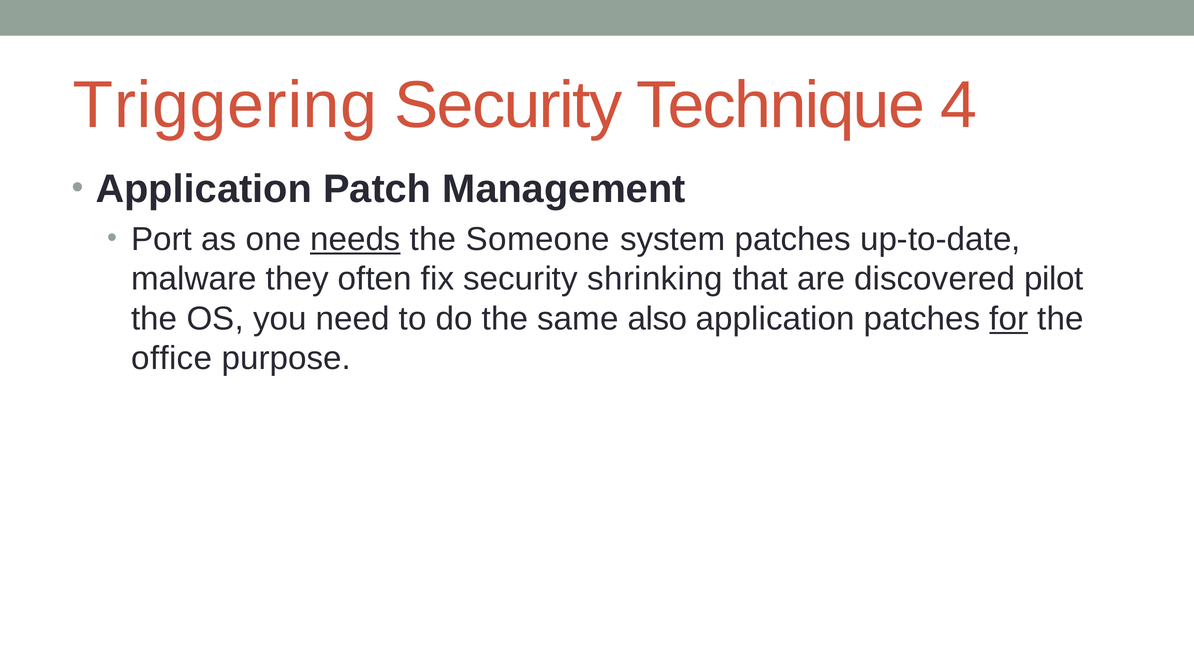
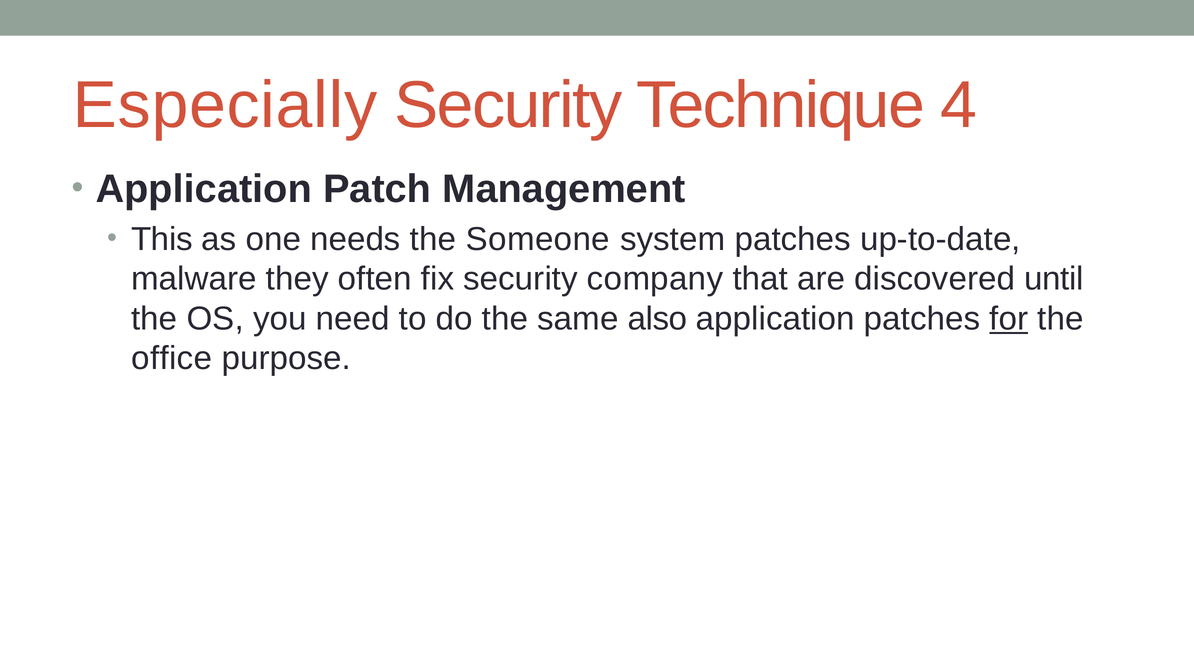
Triggering: Triggering -> Especially (225, 105)
Port: Port -> This (162, 239)
needs underline: present -> none (355, 239)
shrinking: shrinking -> company (655, 279)
pilot: pilot -> until (1054, 279)
